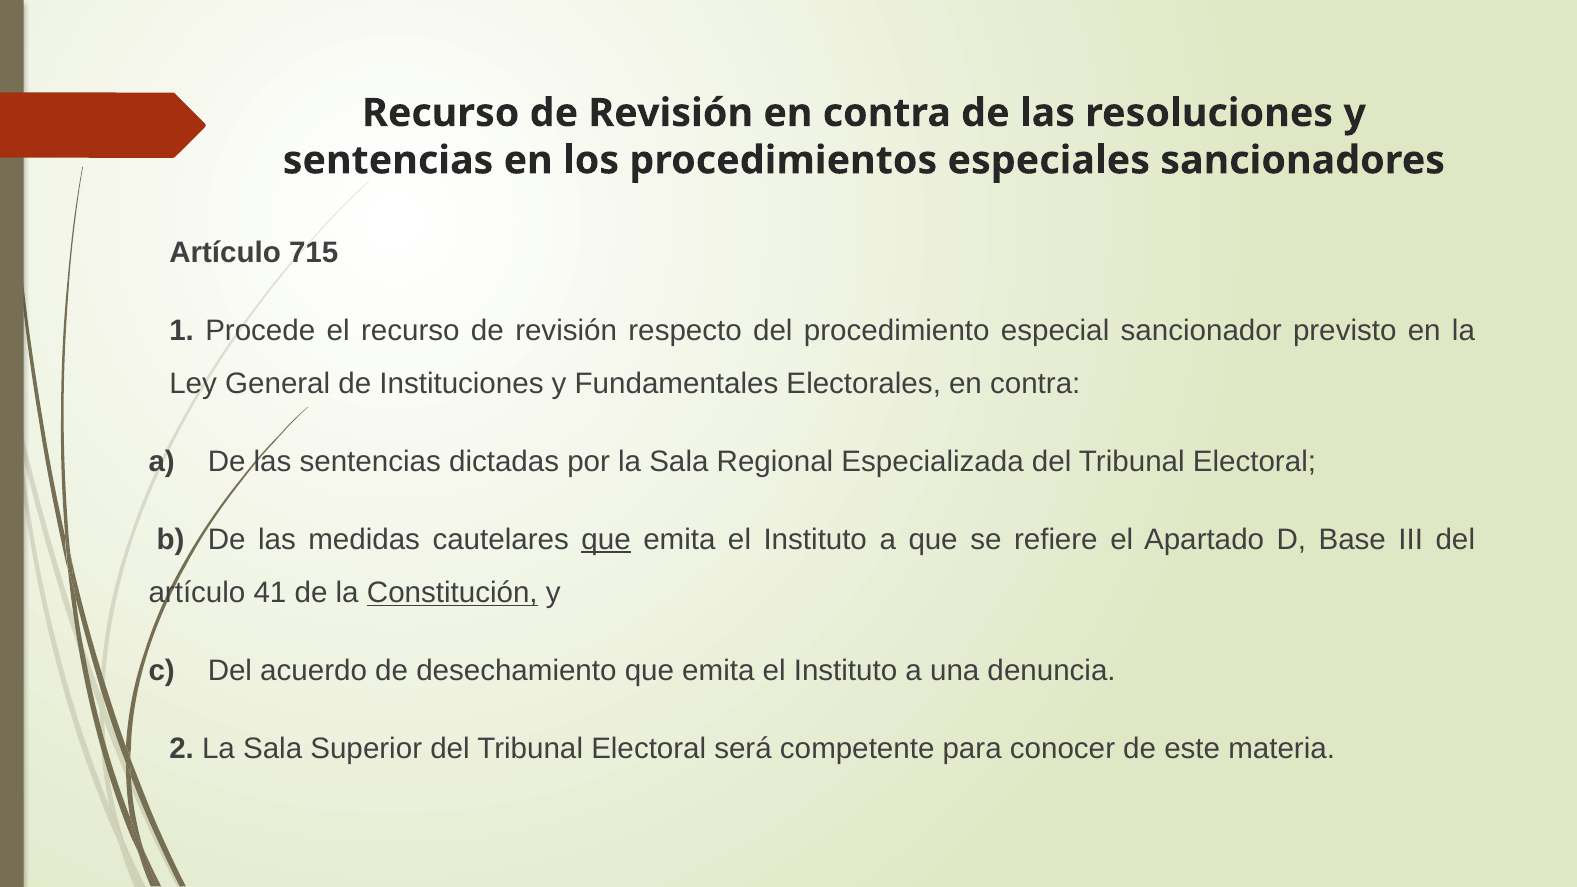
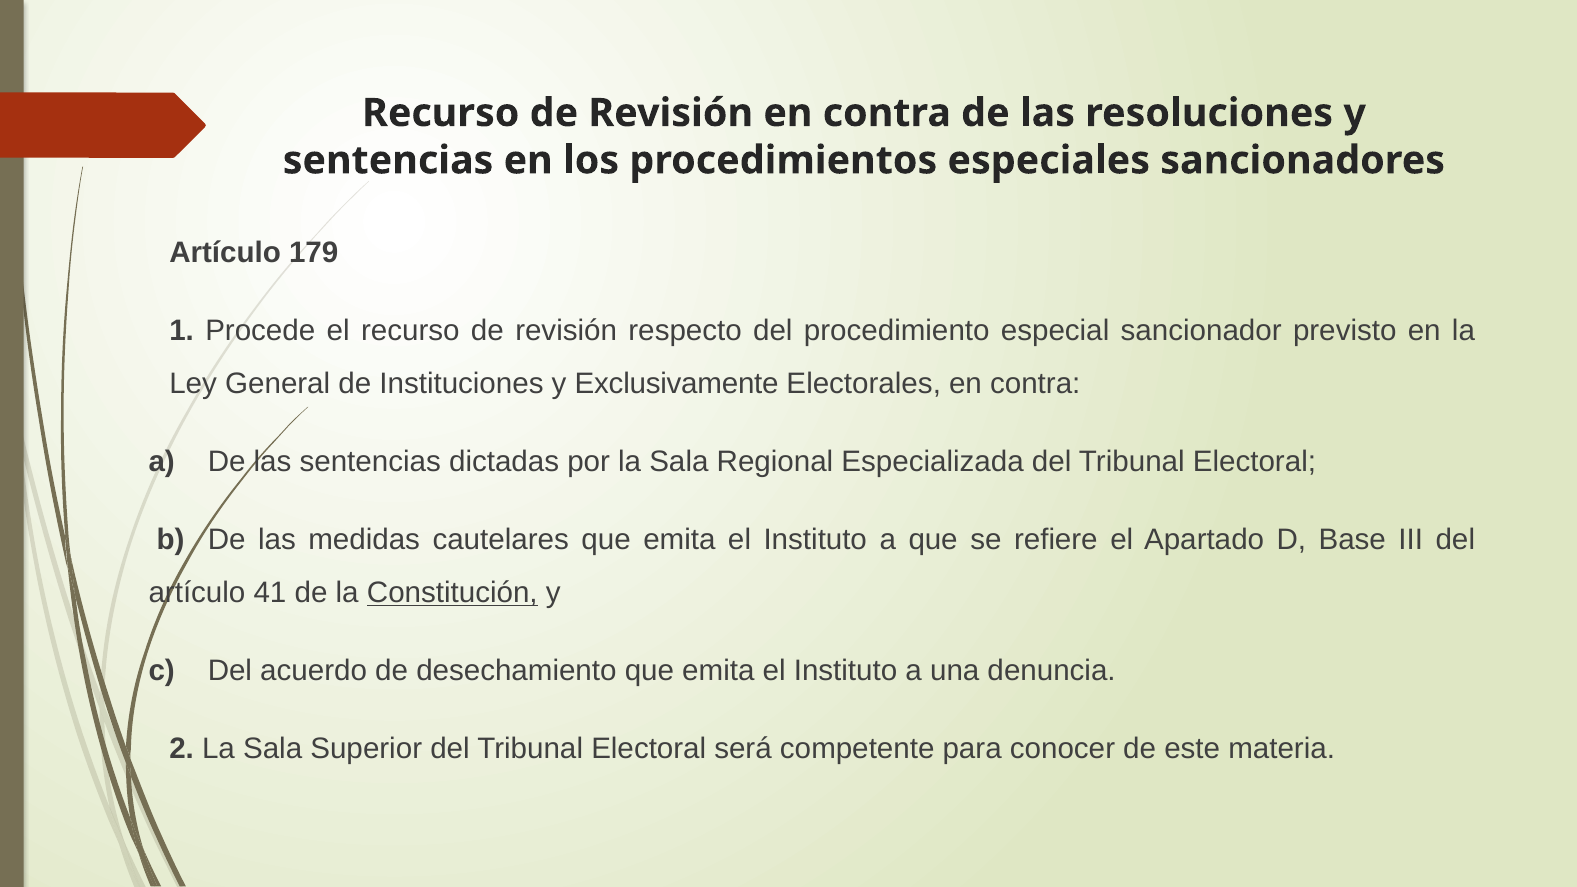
715: 715 -> 179 (314, 253)
Fundamentales: Fundamentales -> Exclusivamente (677, 384)
que underline: present -> none (606, 540)
